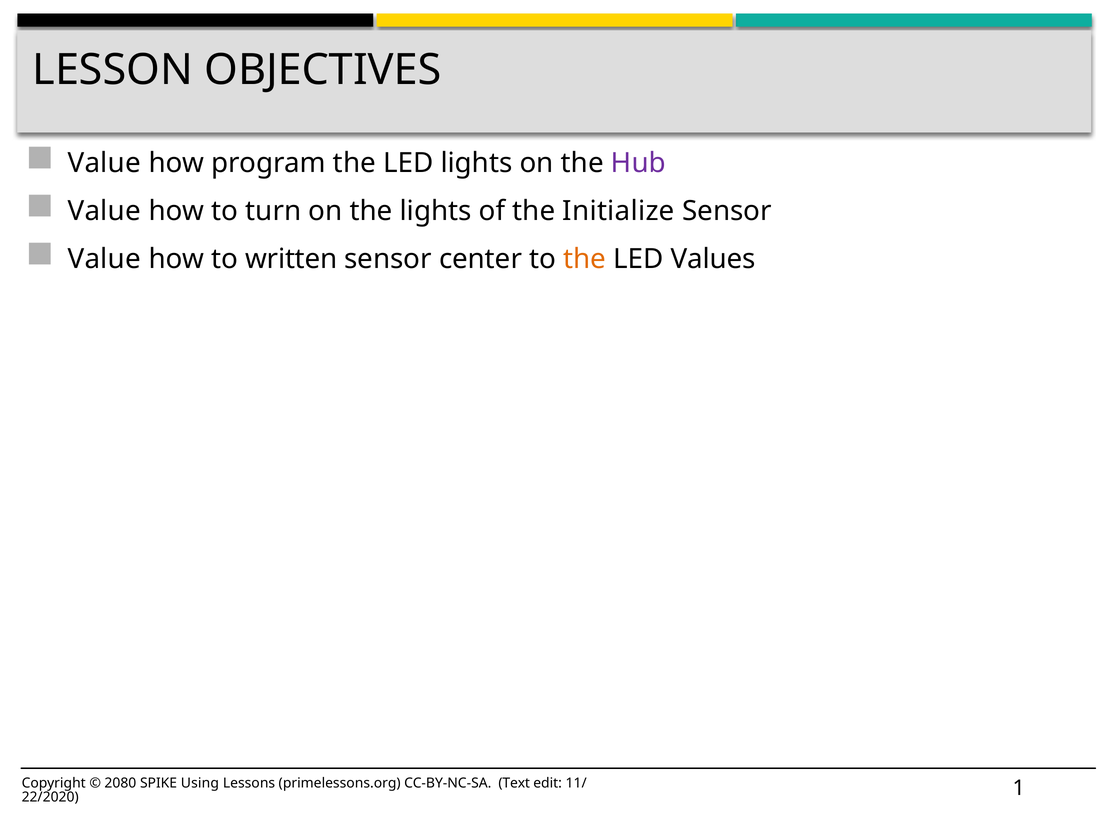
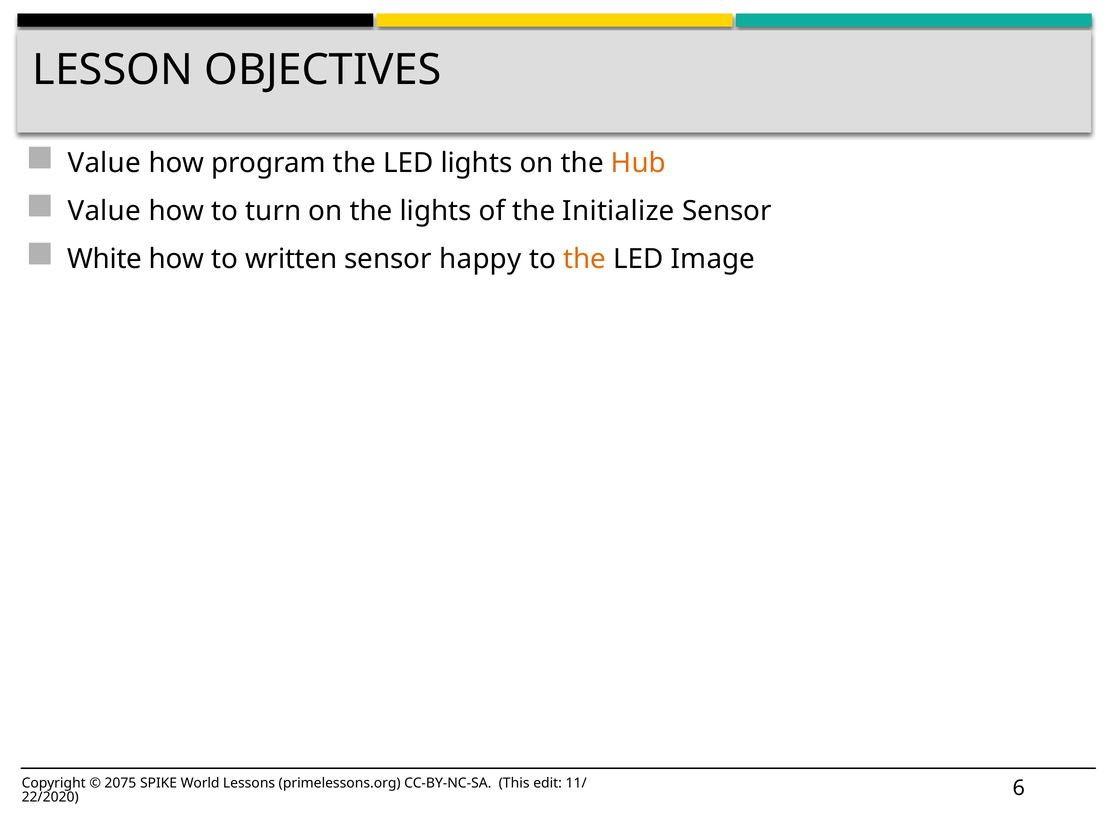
Hub colour: purple -> orange (638, 163)
Value: Value -> White (105, 259)
center: center -> happy (480, 259)
Values: Values -> Image (713, 259)
2080: 2080 -> 2075 (120, 783)
Using: Using -> World (200, 783)
Text: Text -> This (514, 783)
1: 1 -> 6 (1019, 788)
